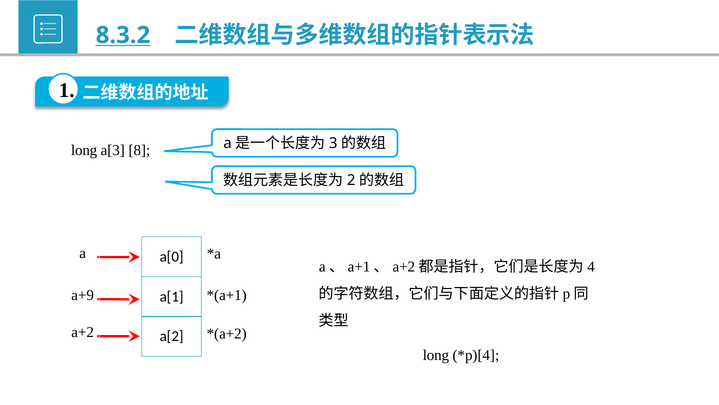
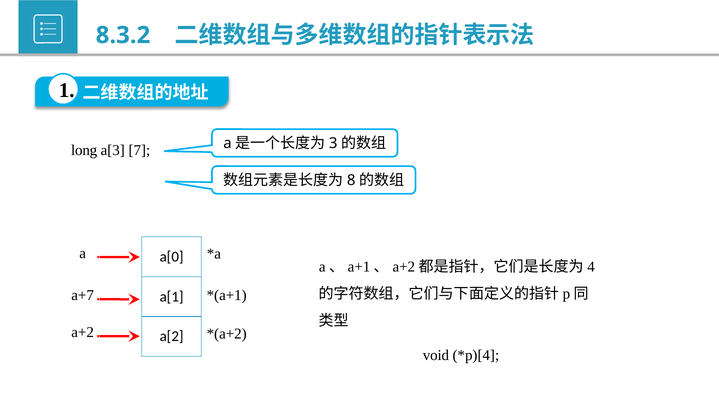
8.3.2 underline: present -> none (123, 35)
8: 8 -> 7 (139, 150)
2: 2 -> 8 (351, 180)
a+9: a+9 -> a+7 (83, 295)
long: long -> void (436, 355)
